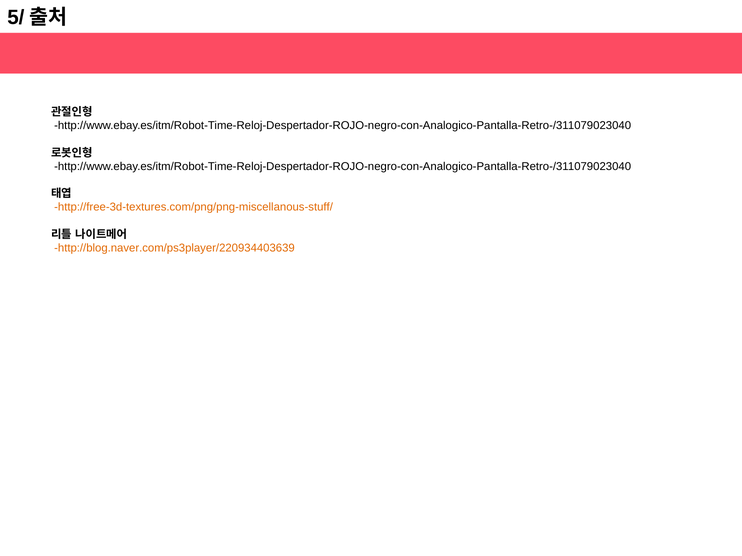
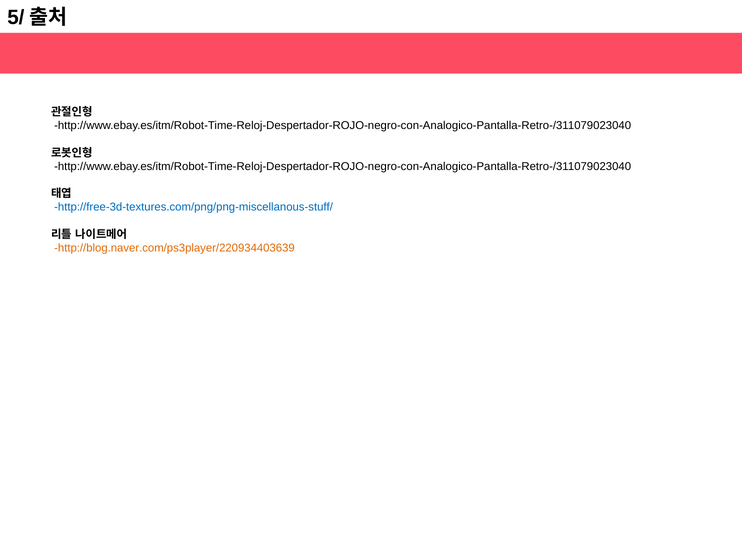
http://free-3d-textures.com/png/png-miscellanous-stuff/ colour: orange -> blue (194, 207)
